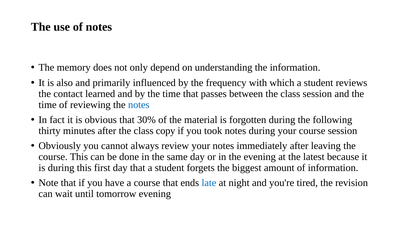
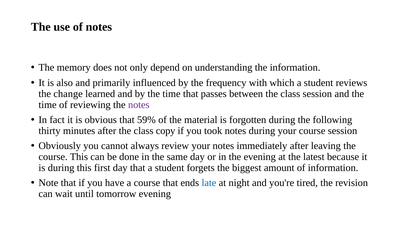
contact: contact -> change (68, 94)
notes colour: blue -> purple (139, 105)
30%: 30% -> 59% (146, 120)
